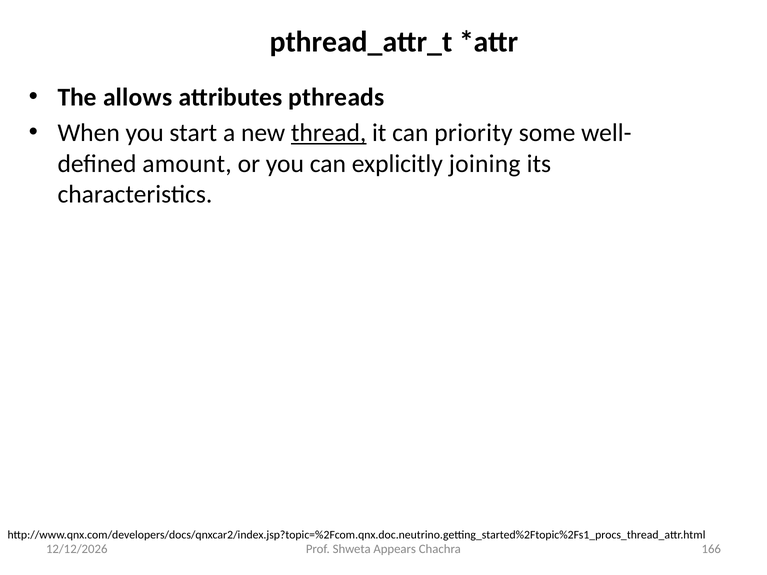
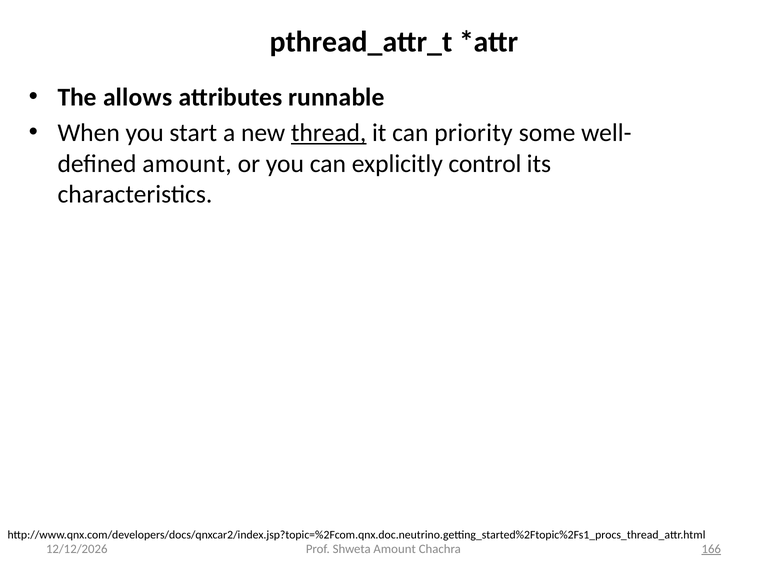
pthreads: pthreads -> runnable (336, 97)
joining: joining -> control (485, 164)
Shweta Appears: Appears -> Amount (395, 549)
166 underline: none -> present (711, 549)
